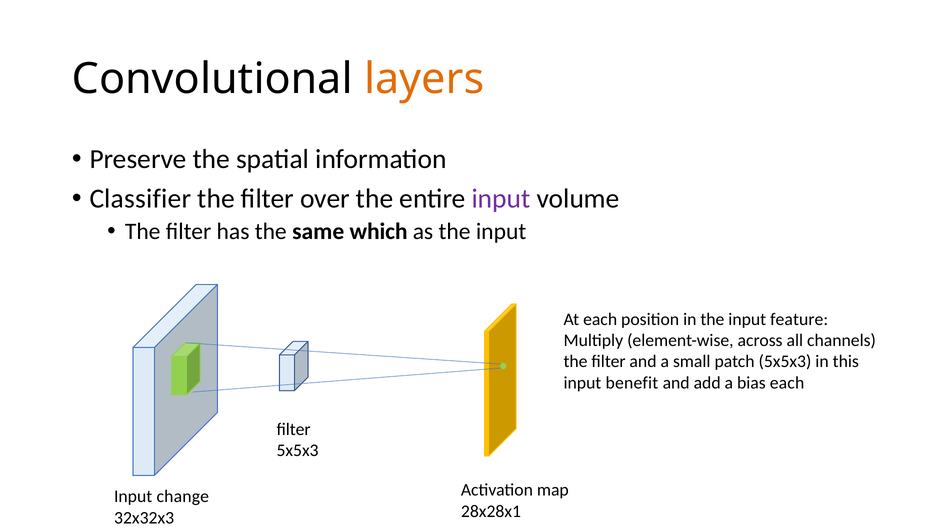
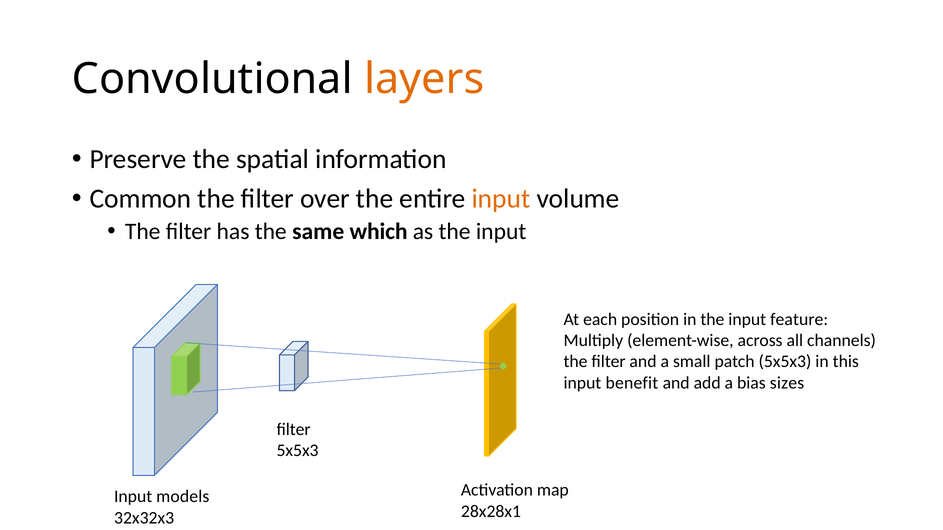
Classifier: Classifier -> Common (140, 199)
input colour: purple -> orange (501, 199)
bias each: each -> sizes (787, 383)
change: change -> models (183, 497)
